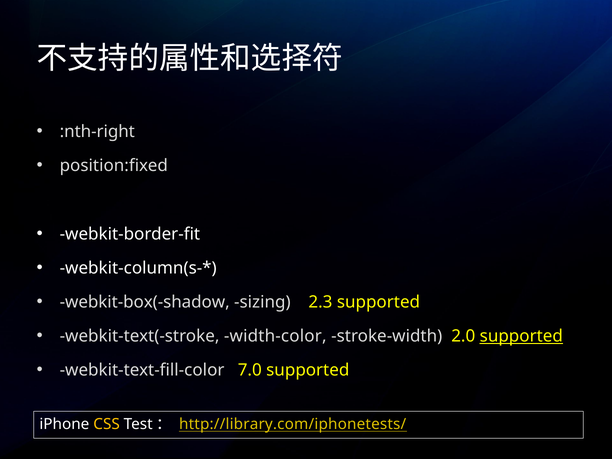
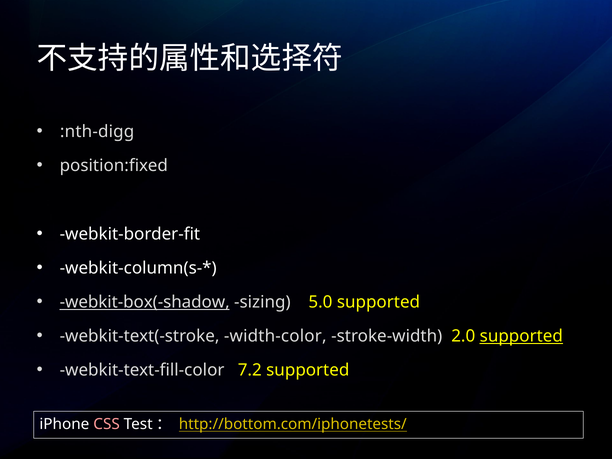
:nth-right: :nth-right -> :nth-digg (97, 132)
webkit-box(-shadow underline: none -> present (145, 302)
2.3: 2.3 -> 5.0 (320, 302)
7.0: 7.0 -> 7.2 (250, 370)
CSS colour: yellow -> pink (107, 424)
http://library.com/iphonetests/: http://library.com/iphonetests/ -> http://bottom.com/iphonetests/ (293, 424)
